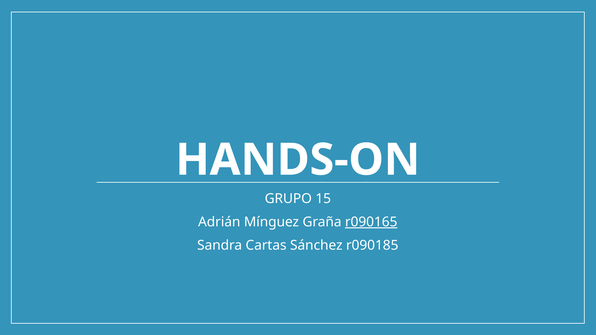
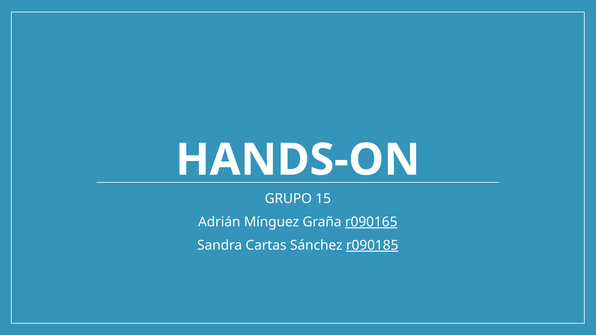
r090185 underline: none -> present (372, 246)
